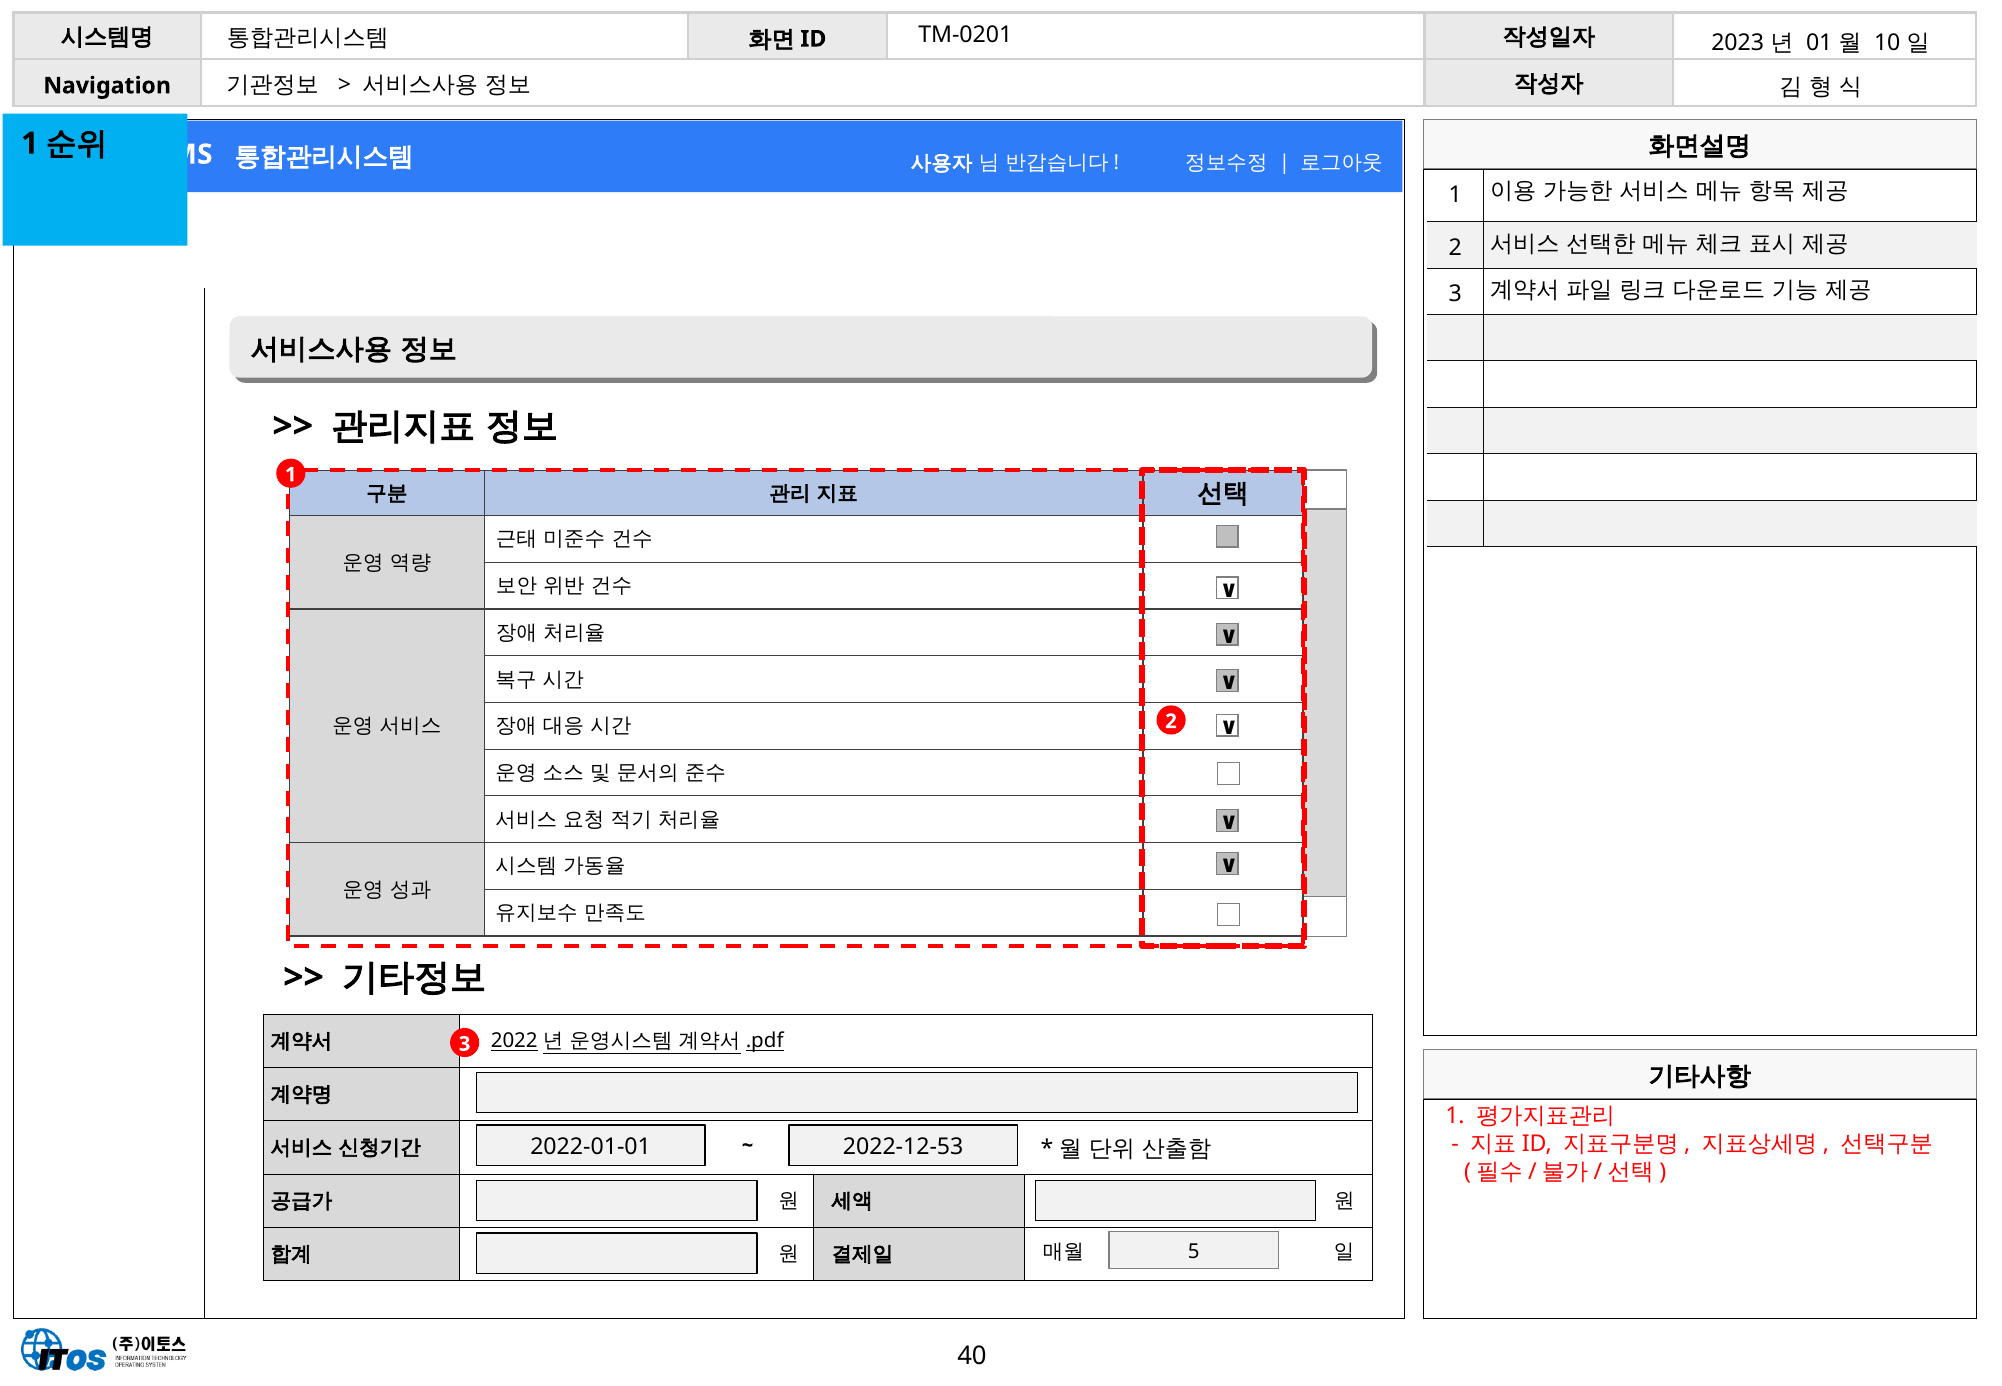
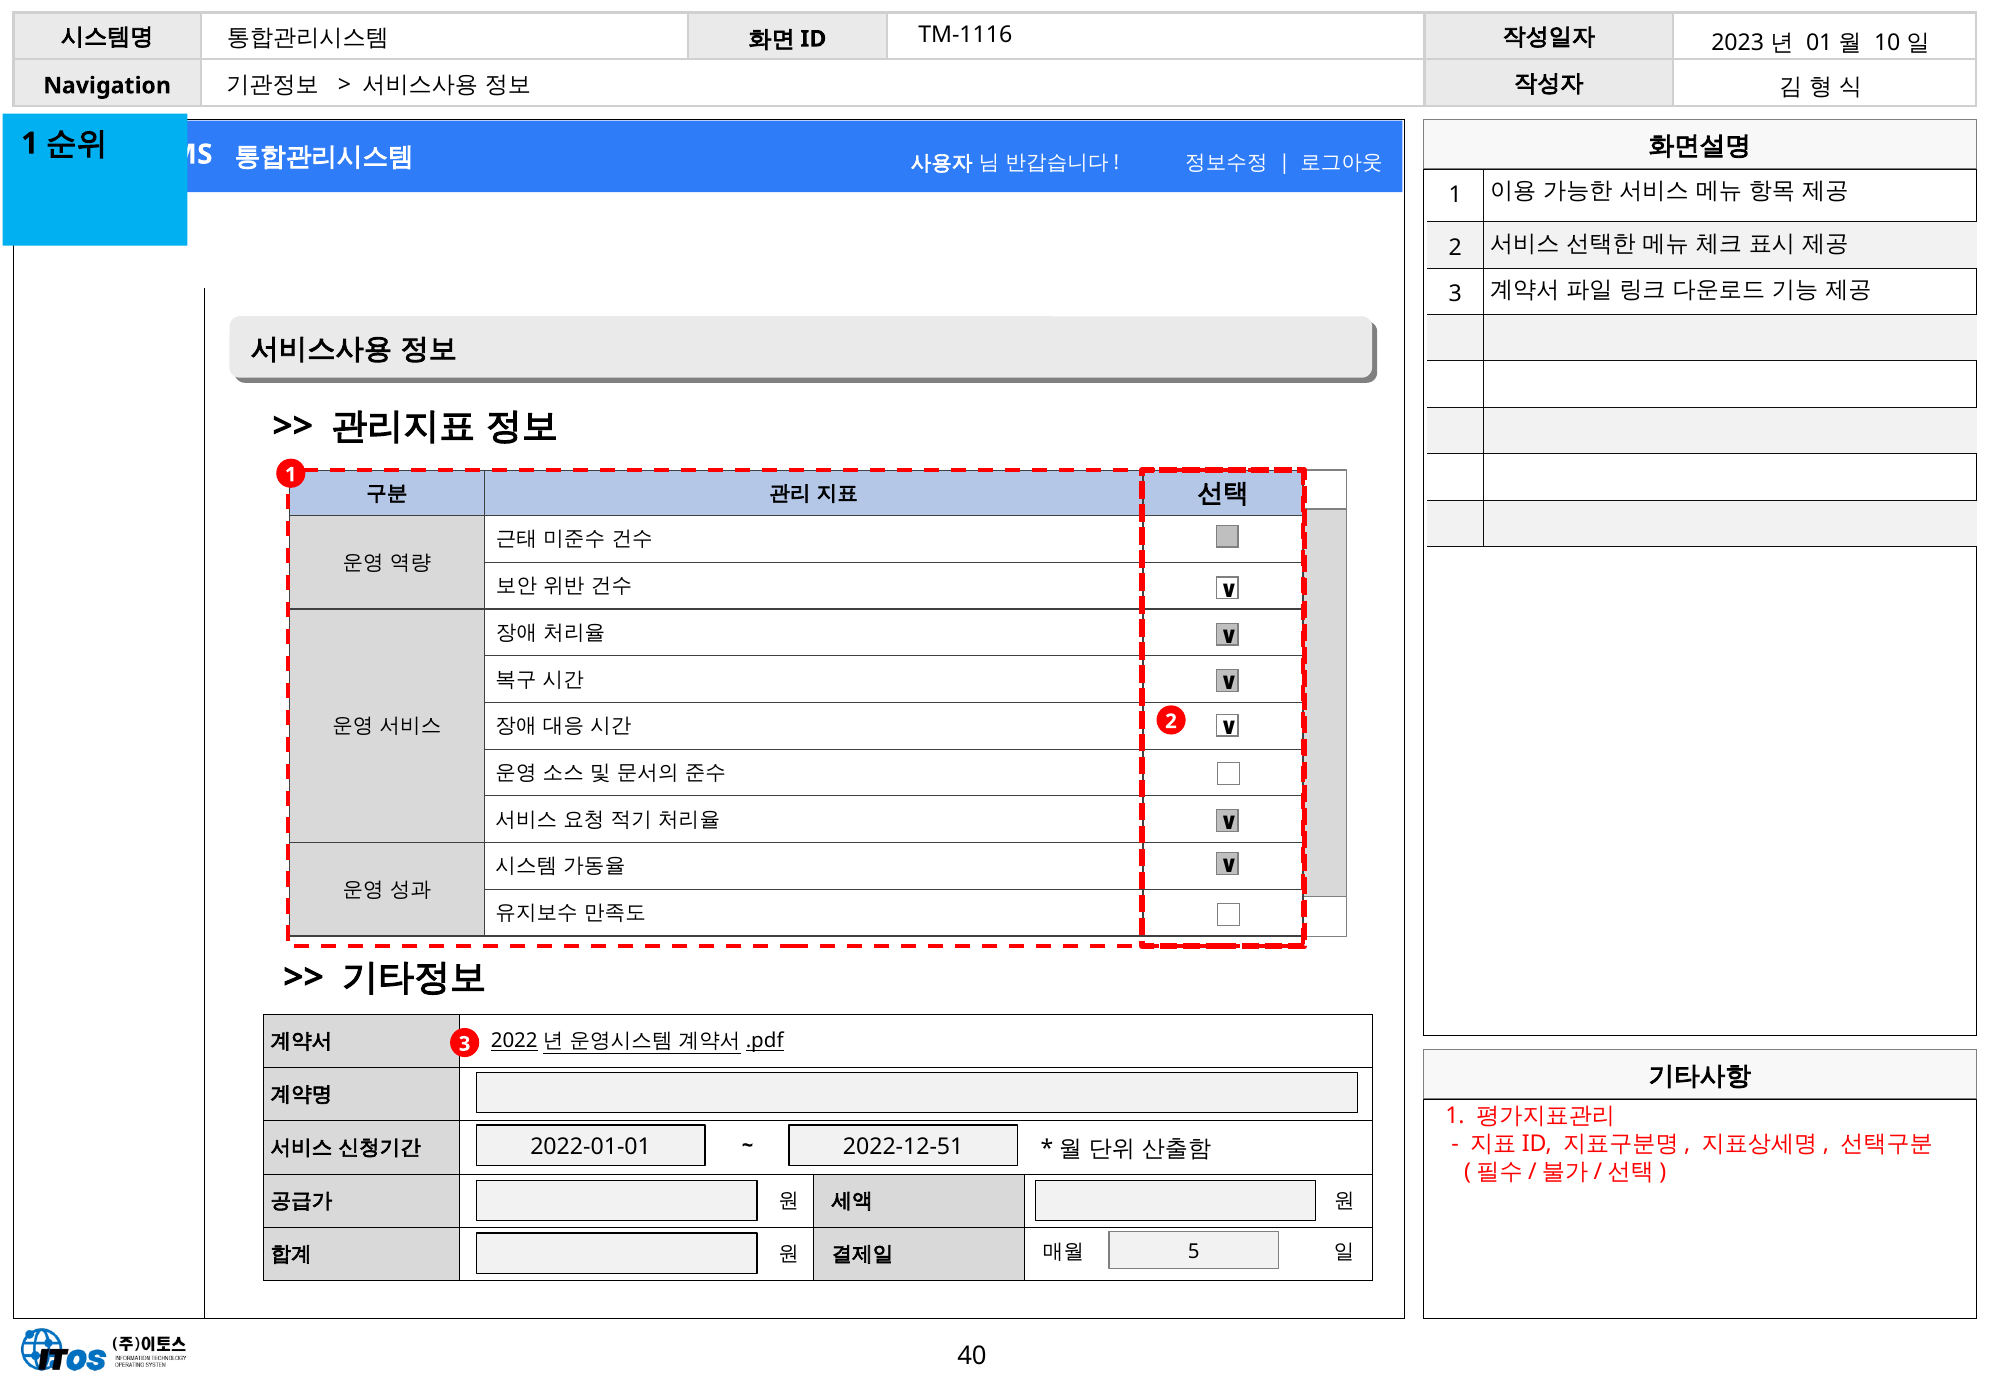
TM-0201: TM-0201 -> TM-1116 (965, 35)
2022-12-53: 2022-12-53 -> 2022-12-51 (903, 1147)
